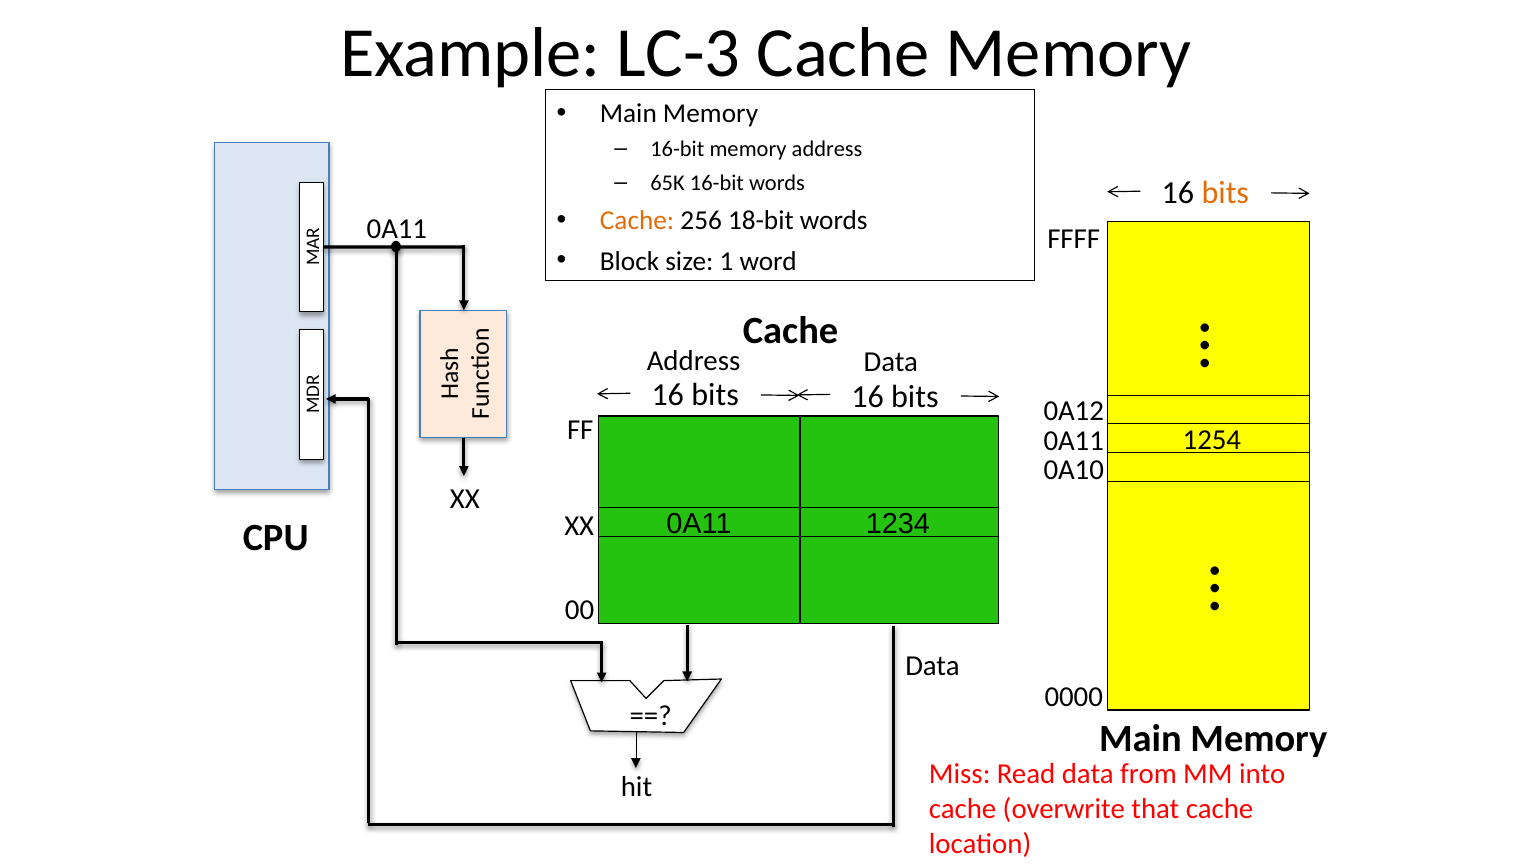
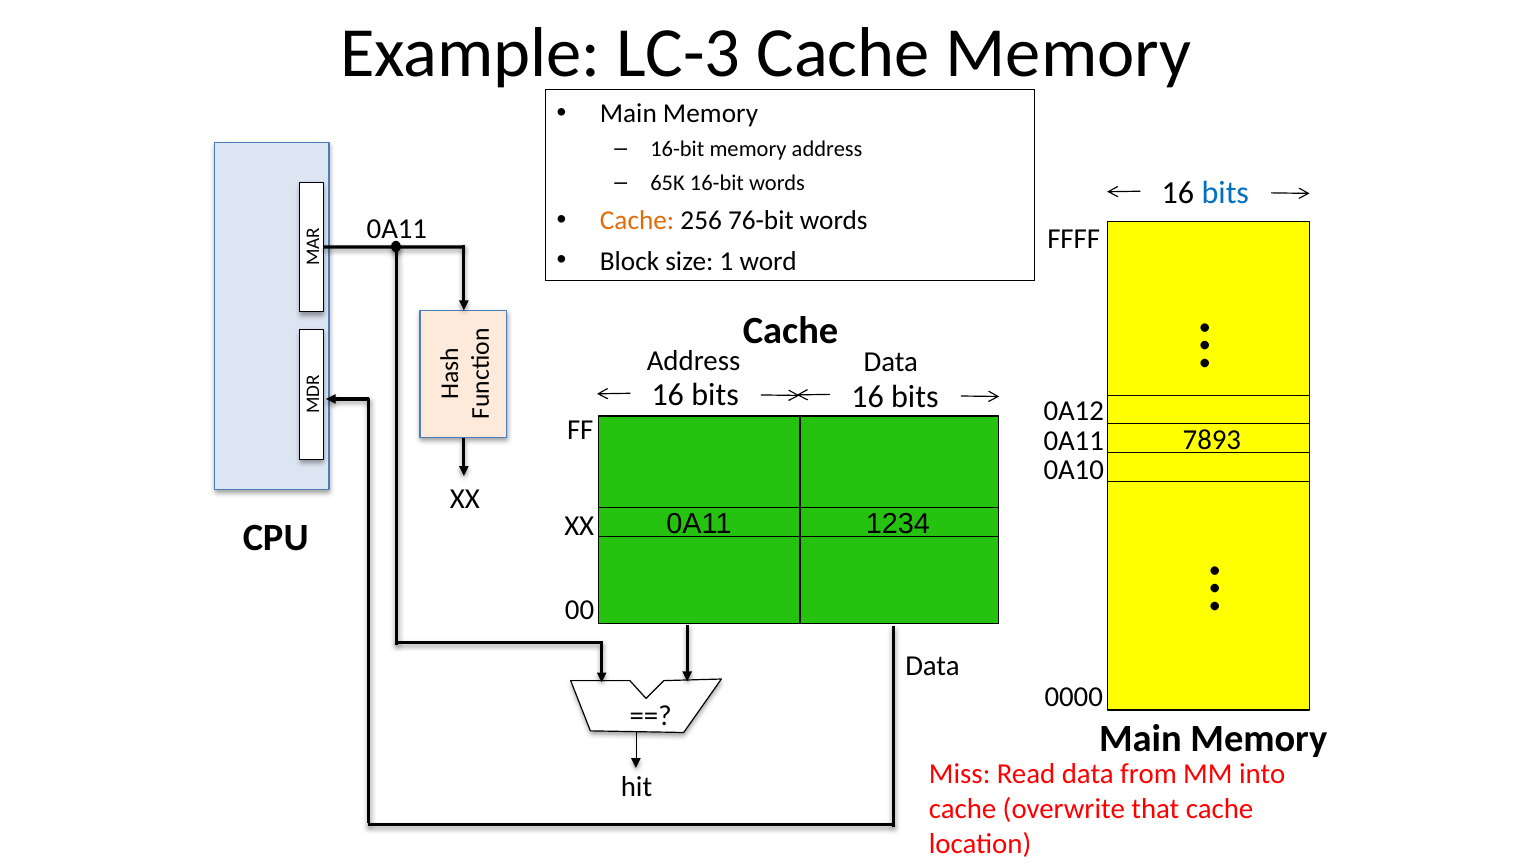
bits colour: orange -> blue (1225, 193)
18-bit: 18-bit -> 76-bit (761, 221)
1254: 1254 -> 7893 (1212, 440)
